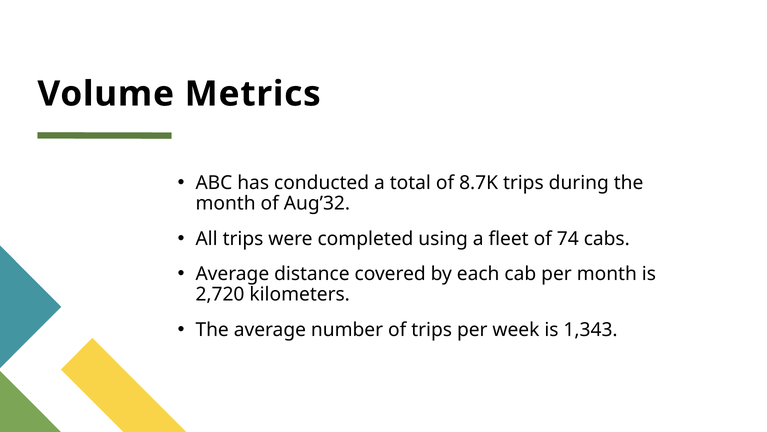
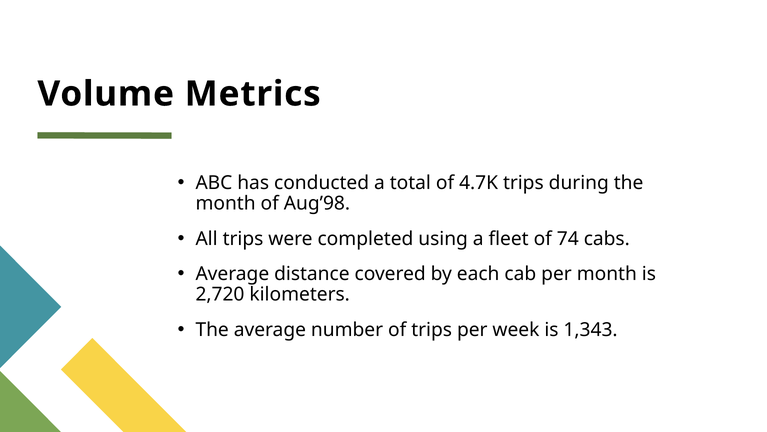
8.7K: 8.7K -> 4.7K (479, 183)
Aug’32: Aug’32 -> Aug’98 (317, 203)
